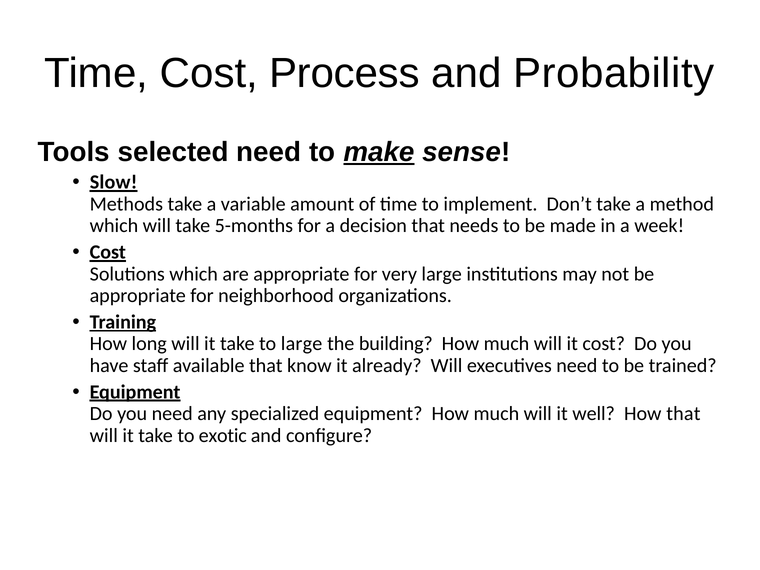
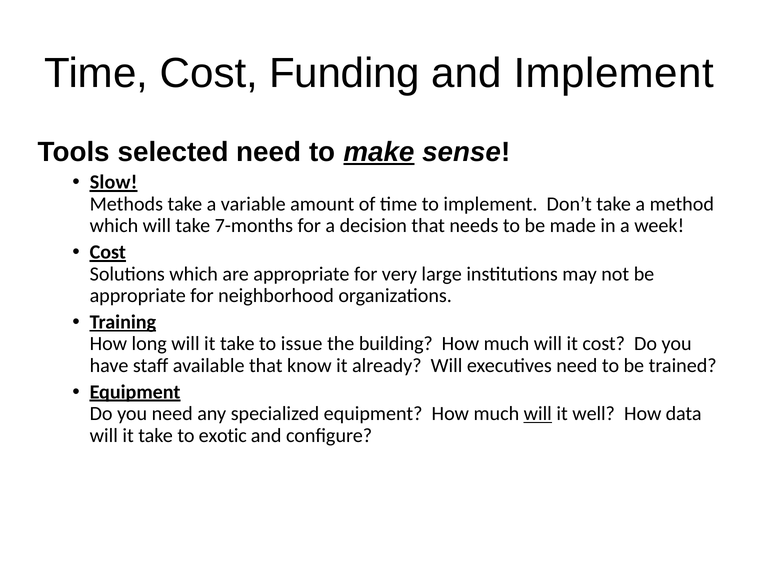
Process: Process -> Funding (344, 73)
and Probability: Probability -> Implement (614, 73)
5-months: 5-months -> 7-months (254, 226)
to large: large -> issue (302, 344)
will underline: none -> present (538, 414)
How that: that -> data (684, 414)
